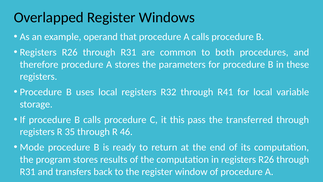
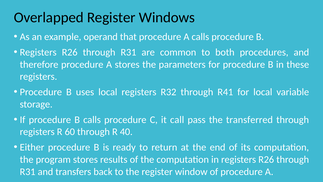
this: this -> call (177, 120)
35: 35 -> 60 (70, 132)
46: 46 -> 40 (126, 132)
Mode: Mode -> Either (32, 147)
